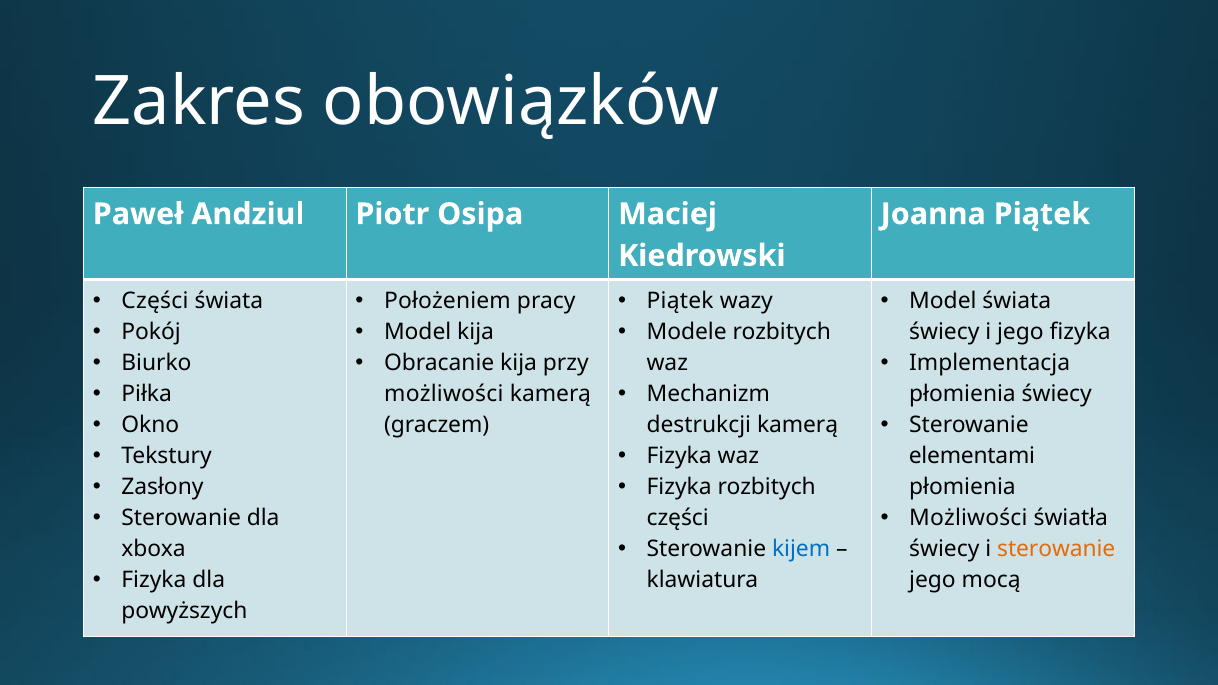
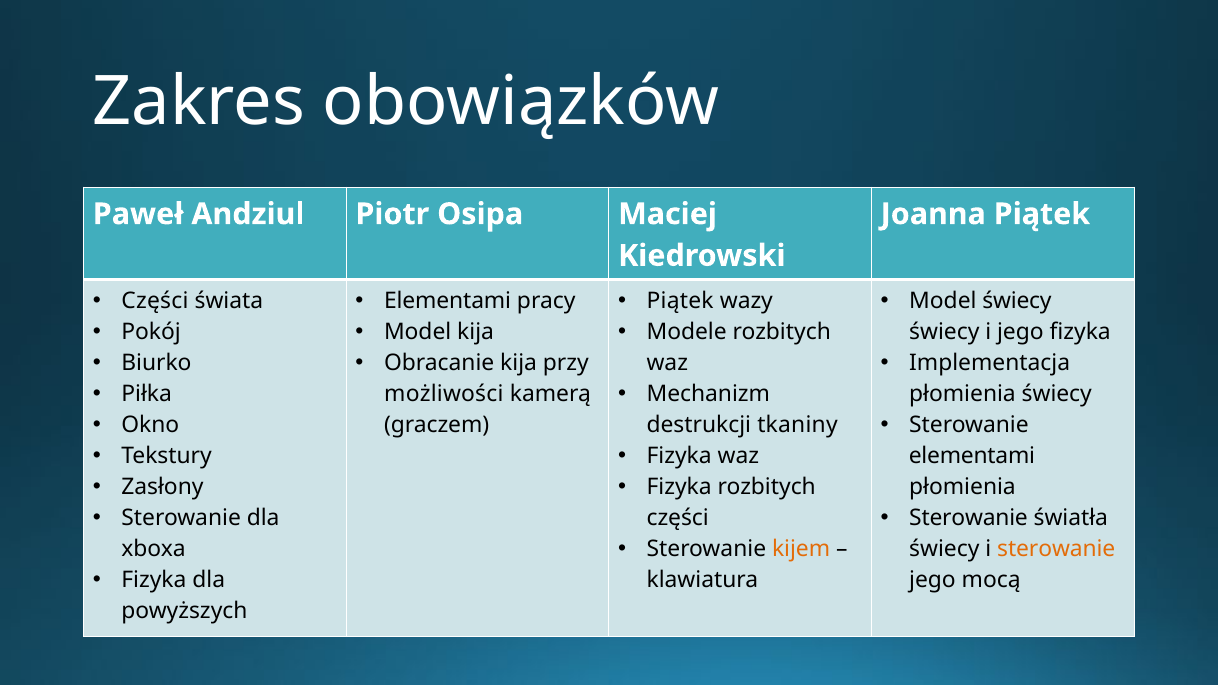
Położeniem: Położeniem -> Elementami (448, 301)
Model świata: świata -> świecy (1017, 301)
destrukcji kamerą: kamerą -> tkaniny (797, 425)
Możliwości: Możliwości -> Sterowanie (969, 518)
kijem colour: blue -> orange (801, 549)
